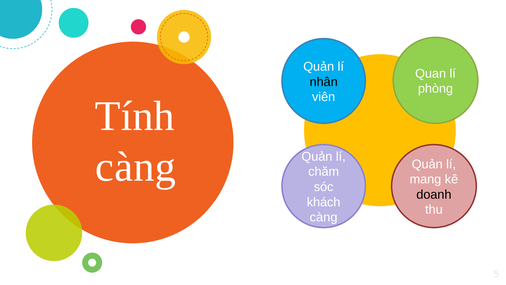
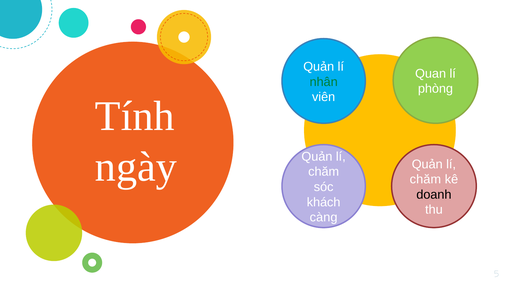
nhân colour: black -> green (324, 82)
càng: càng -> ngày (136, 167)
mang: mang -> chăm (425, 179)
